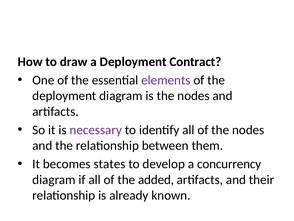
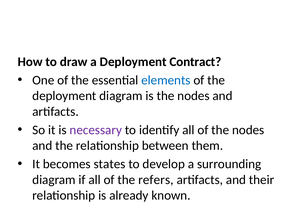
elements colour: purple -> blue (166, 80)
concurrency: concurrency -> surrounding (229, 164)
added: added -> refers (156, 179)
